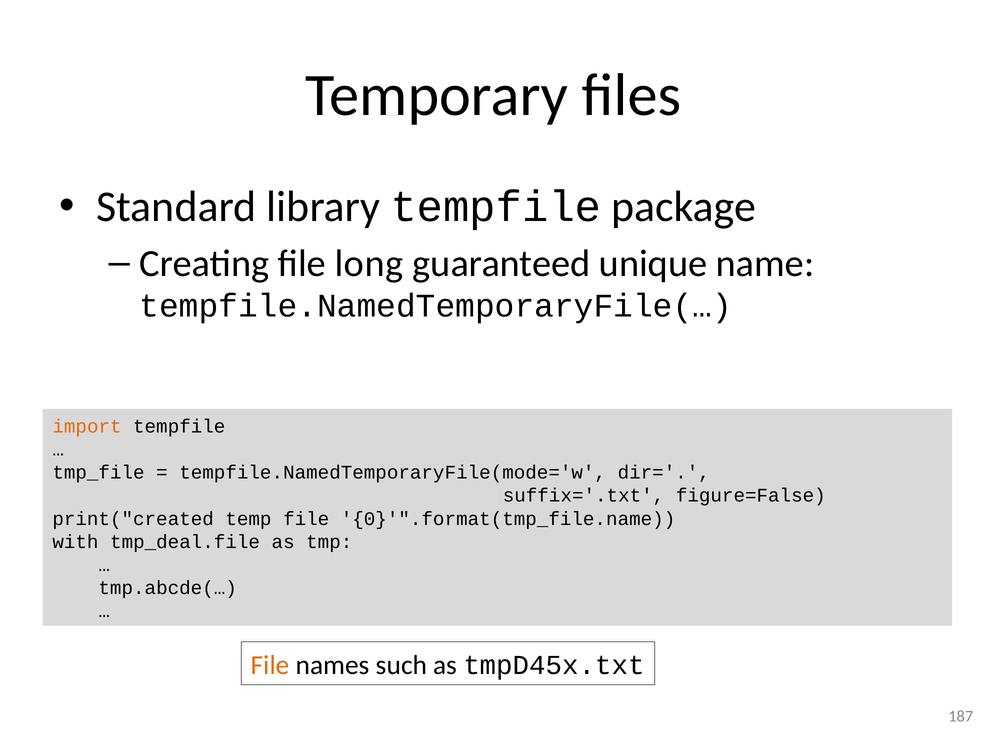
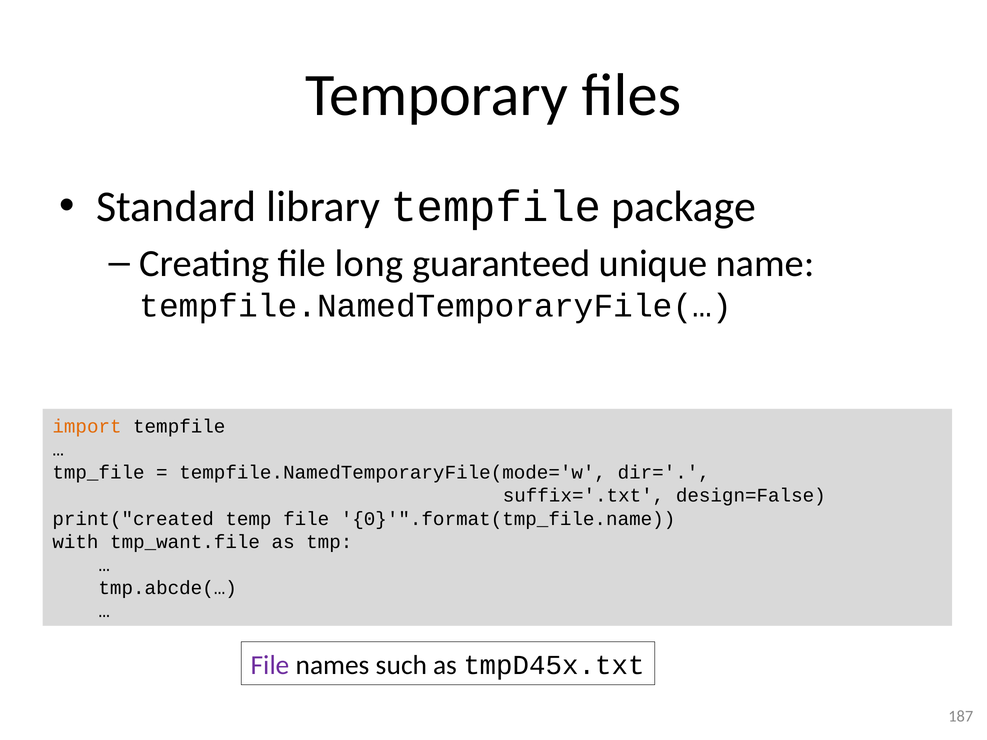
figure=False: figure=False -> design=False (751, 496)
tmp_deal.file: tmp_deal.file -> tmp_want.file (185, 542)
File colour: orange -> purple (270, 665)
